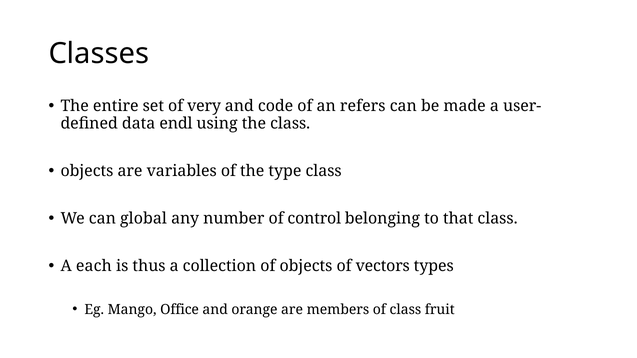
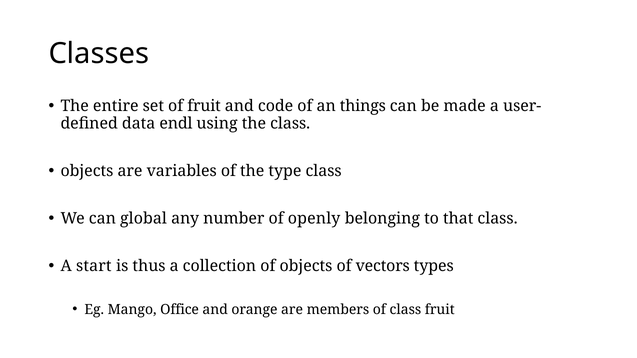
of very: very -> fruit (204, 106)
refers: refers -> things (363, 106)
control: control -> openly (314, 219)
each: each -> start (94, 266)
